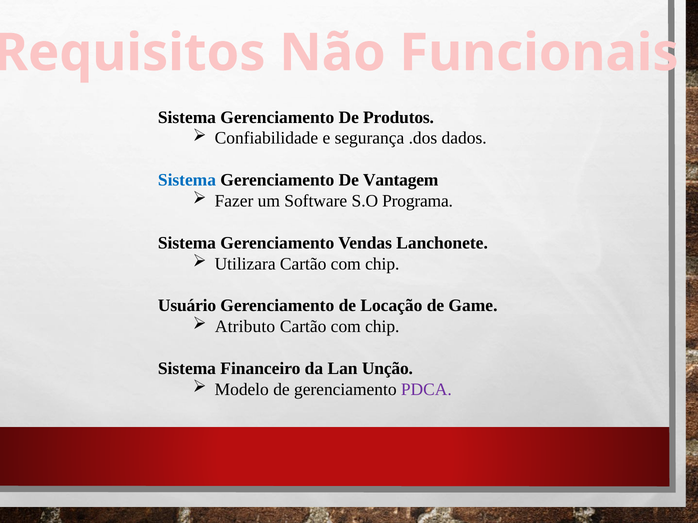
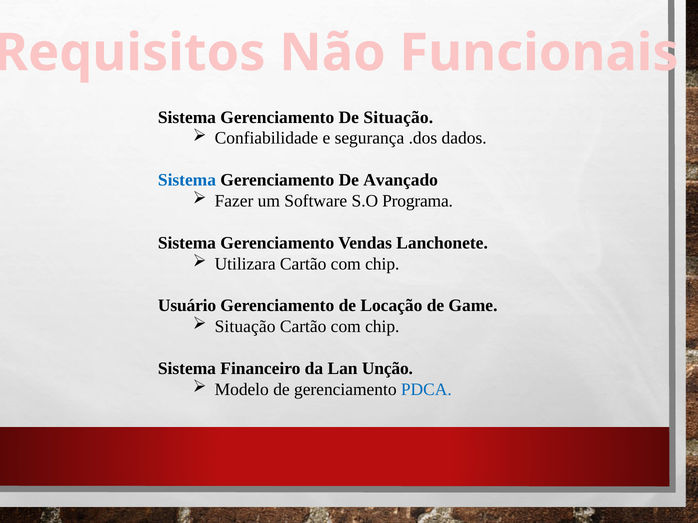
De Produtos: Produtos -> Situação (398, 117)
Vantagem: Vantagem -> Avançado (401, 180)
Atributo: Atributo -> Situação (245, 327)
PDCA colour: purple -> blue (426, 390)
